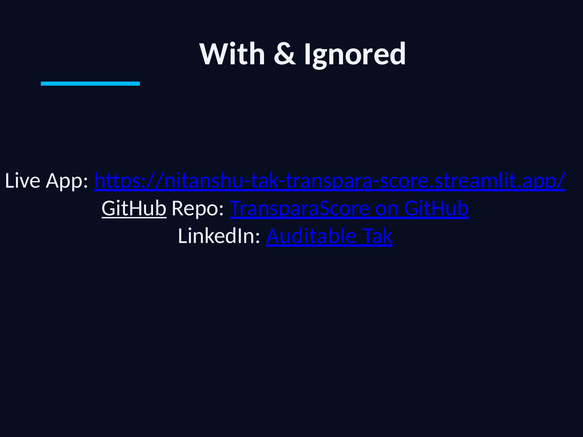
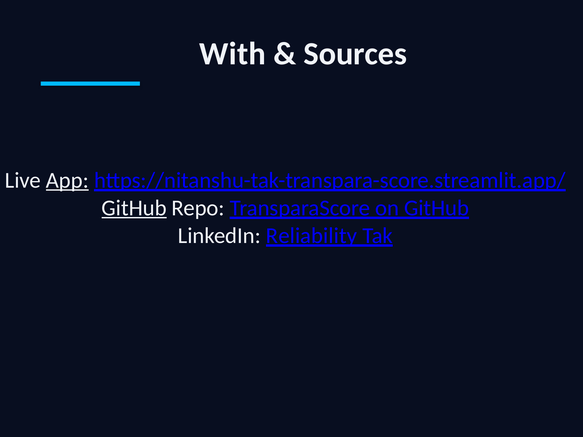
Ignored: Ignored -> Sources (355, 54)
App underline: none -> present (67, 180)
Auditable: Auditable -> Reliability (312, 236)
